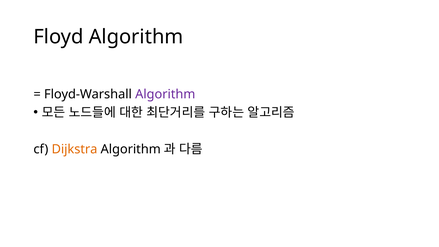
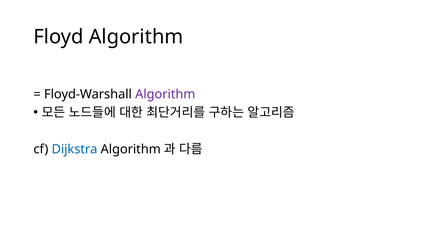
Dijkstra colour: orange -> blue (74, 149)
